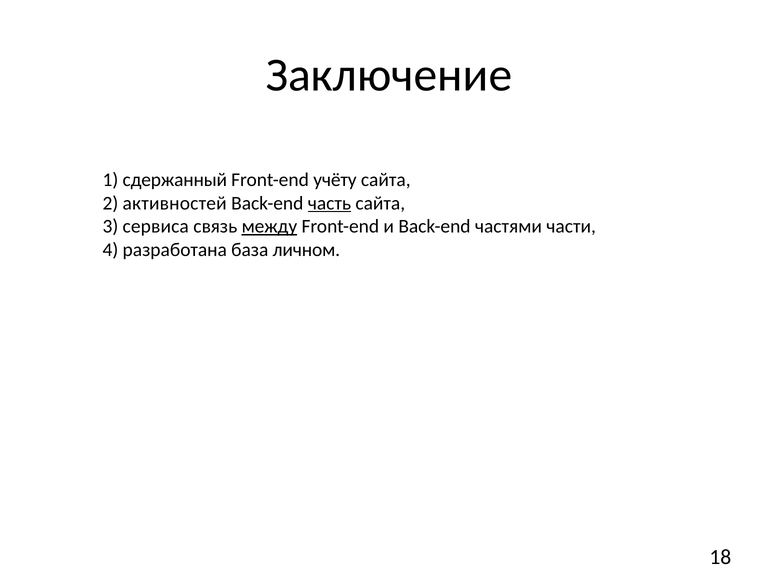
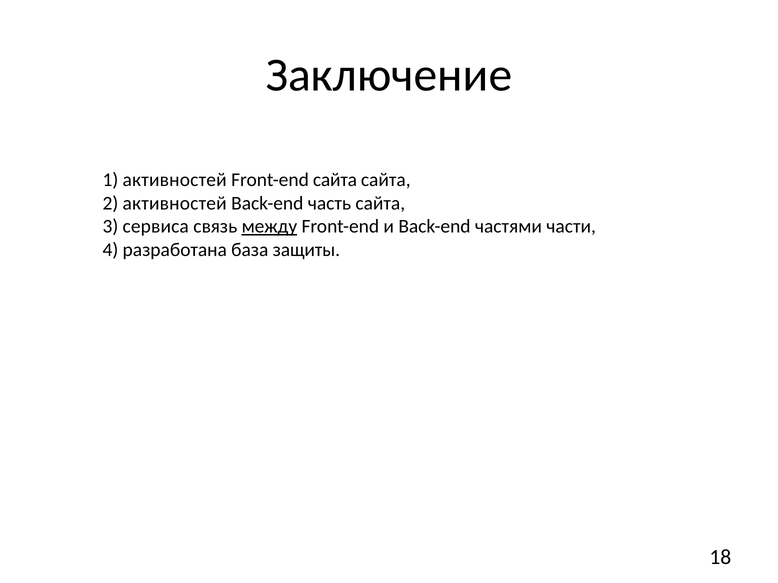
1 сдержанный: сдержанный -> активностей (175, 180)
Front-end учёту: учёту -> сайта (335, 180)
часть underline: present -> none (329, 203)
личном: личном -> защиты (306, 250)
